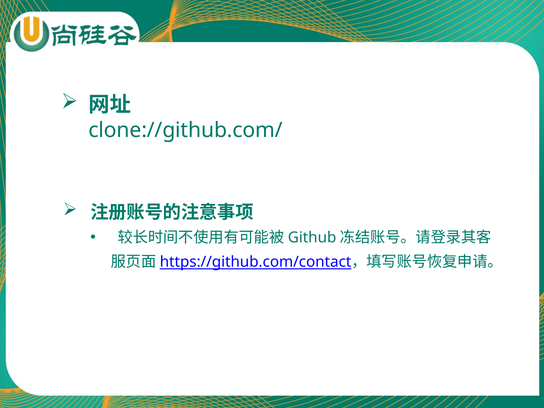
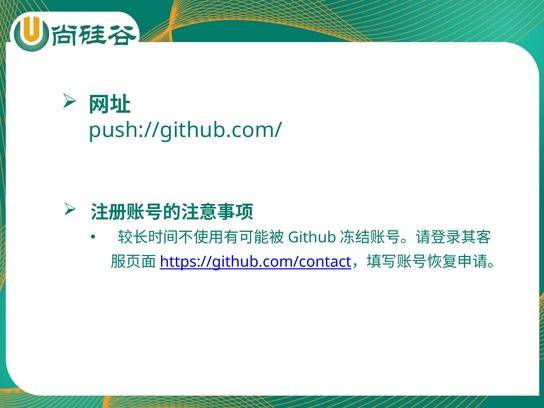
clone://github.com/: clone://github.com/ -> push://github.com/ (186, 130)
